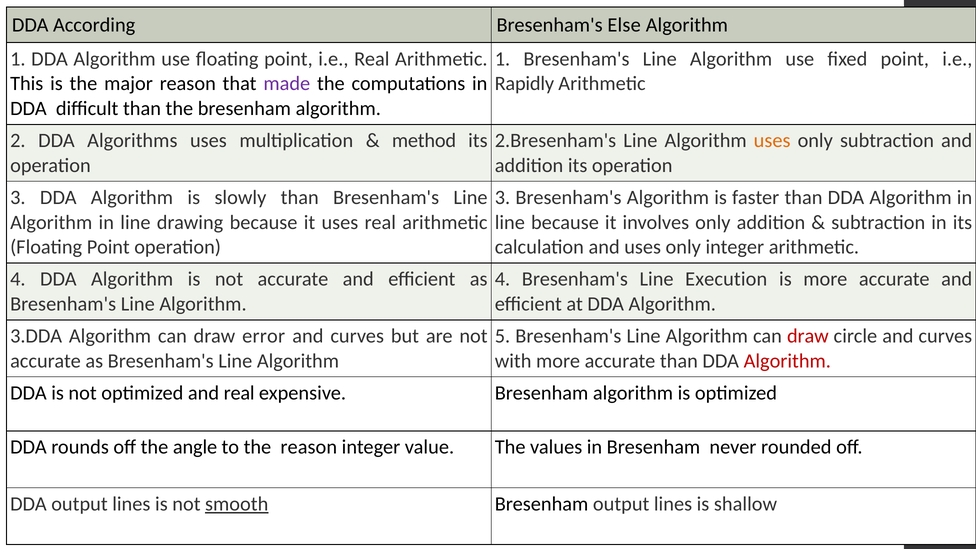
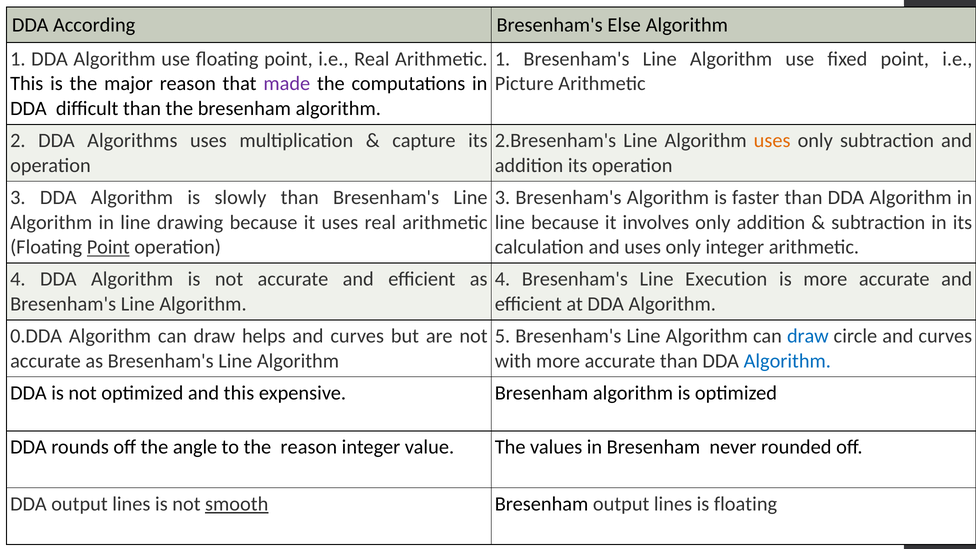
Rapidly: Rapidly -> Picture (524, 84)
method: method -> capture (424, 141)
Point underline: none -> present (108, 247)
3.DDA: 3.DDA -> 0.DDA (36, 336)
error: error -> helps (264, 336)
draw colour: red -> blue (808, 336)
Algorithm colour: red -> blue (787, 361)
and real: real -> this (239, 393)
is shallow: shallow -> floating (746, 504)
